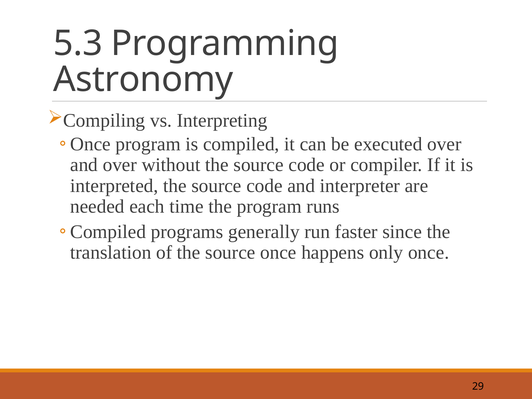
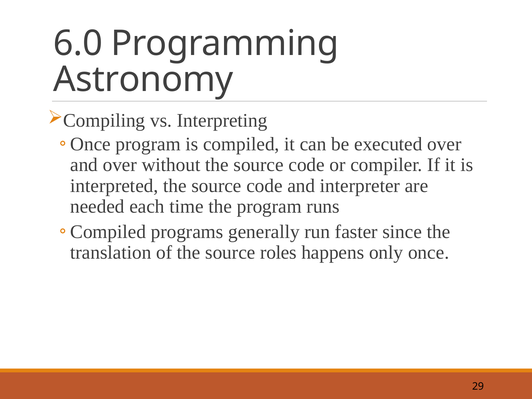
5.3: 5.3 -> 6.0 (78, 43)
source once: once -> roles (278, 253)
